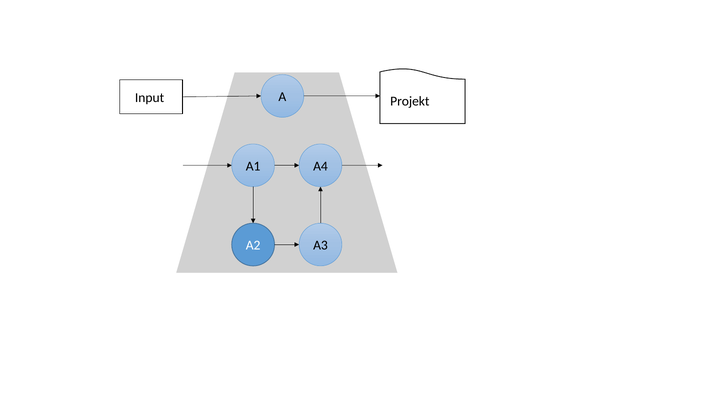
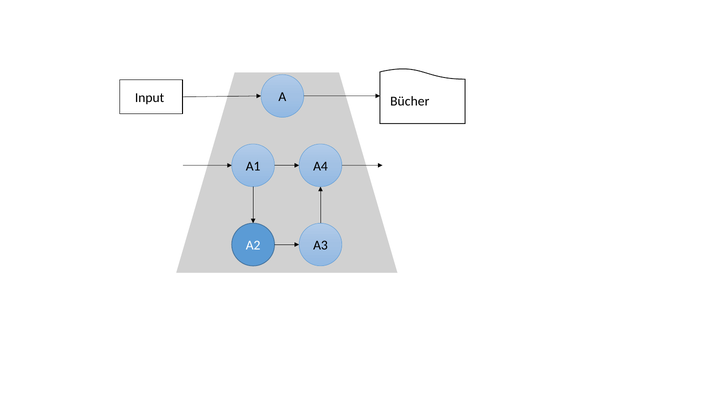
Projekt: Projekt -> Bücher (410, 101)
